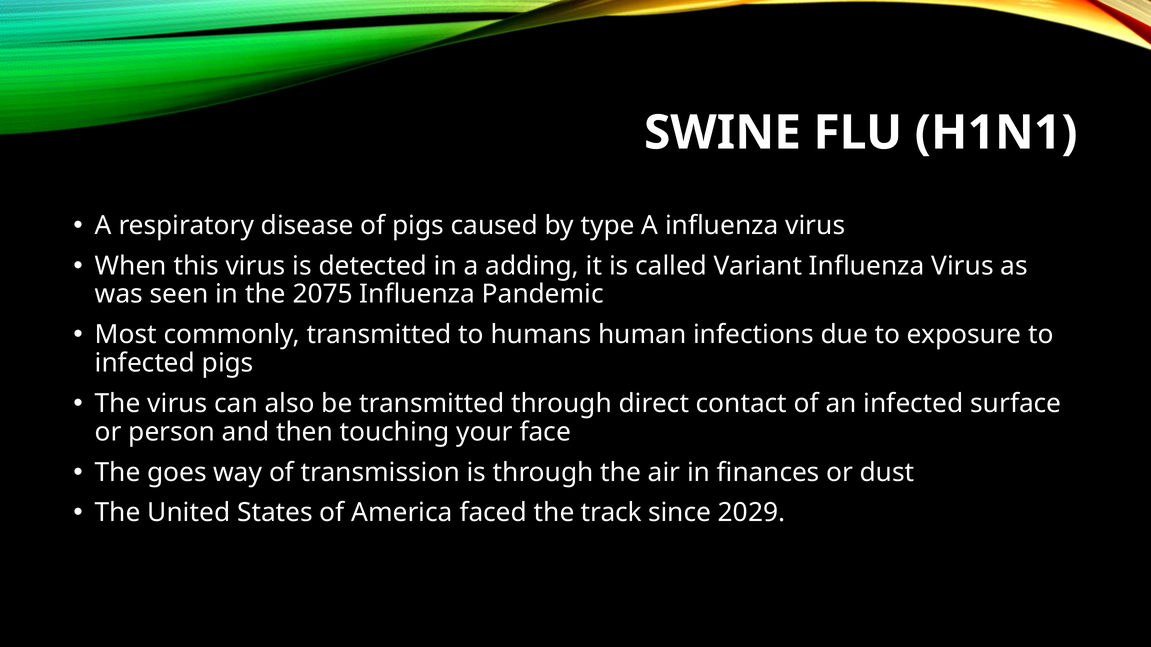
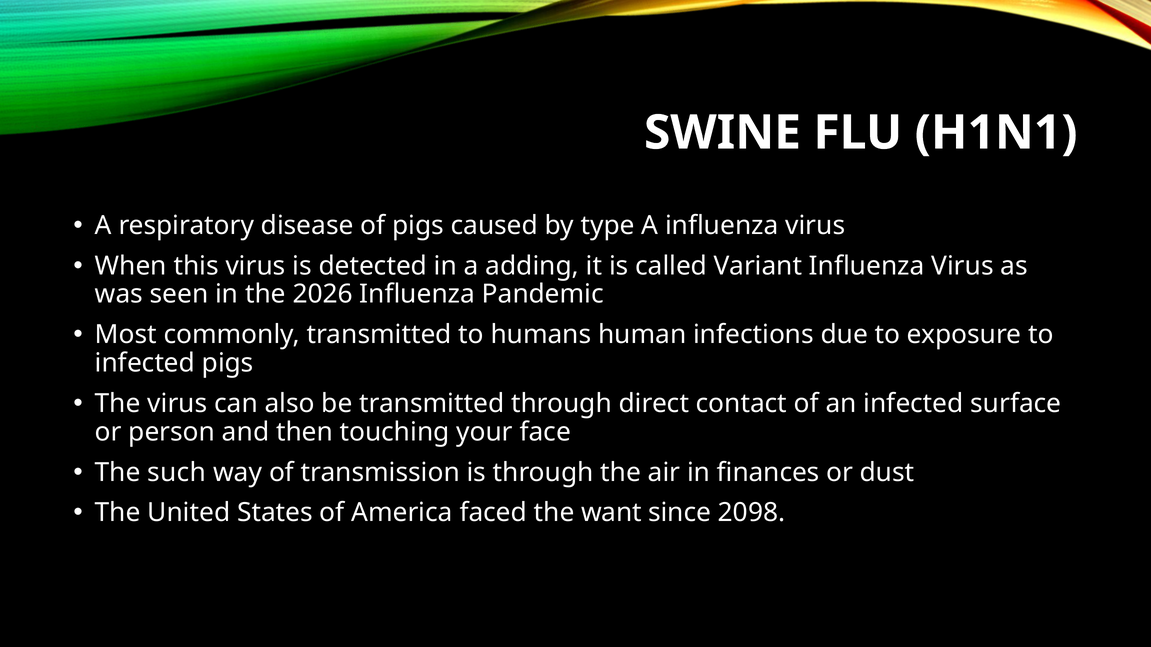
2075: 2075 -> 2026 (323, 294)
goes: goes -> such (177, 473)
track: track -> want (611, 513)
2029: 2029 -> 2098 (752, 513)
